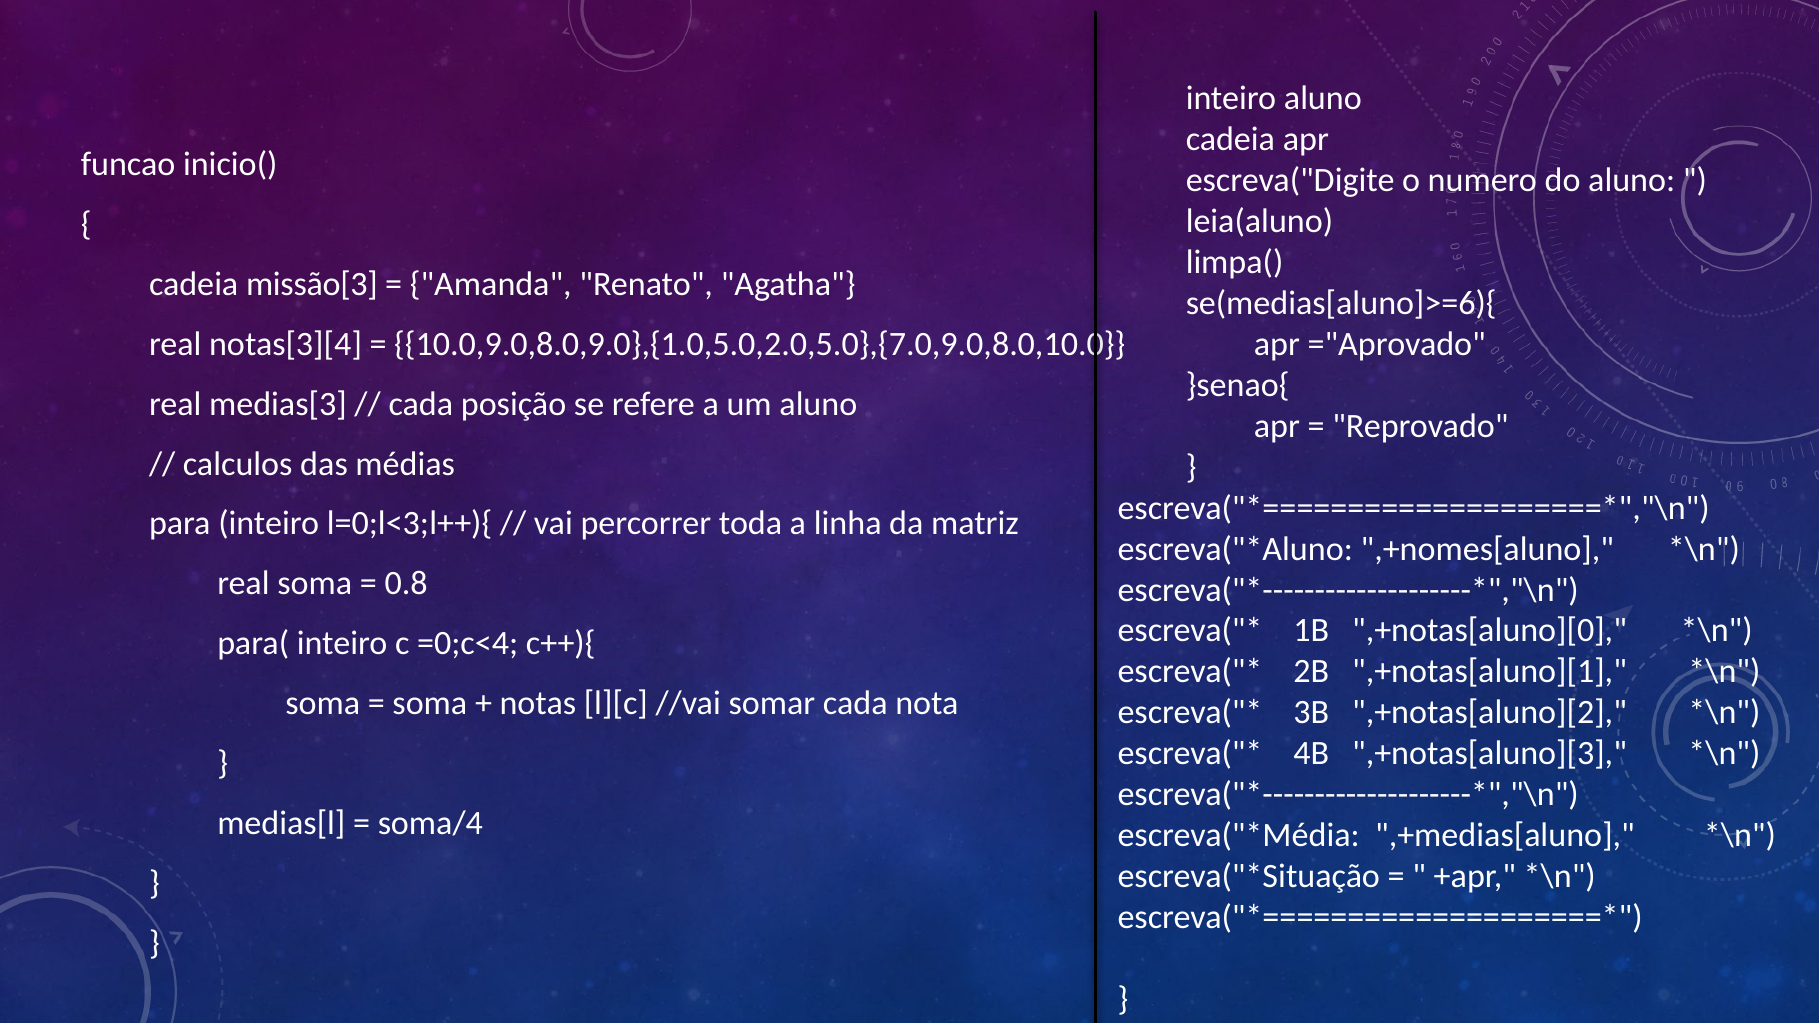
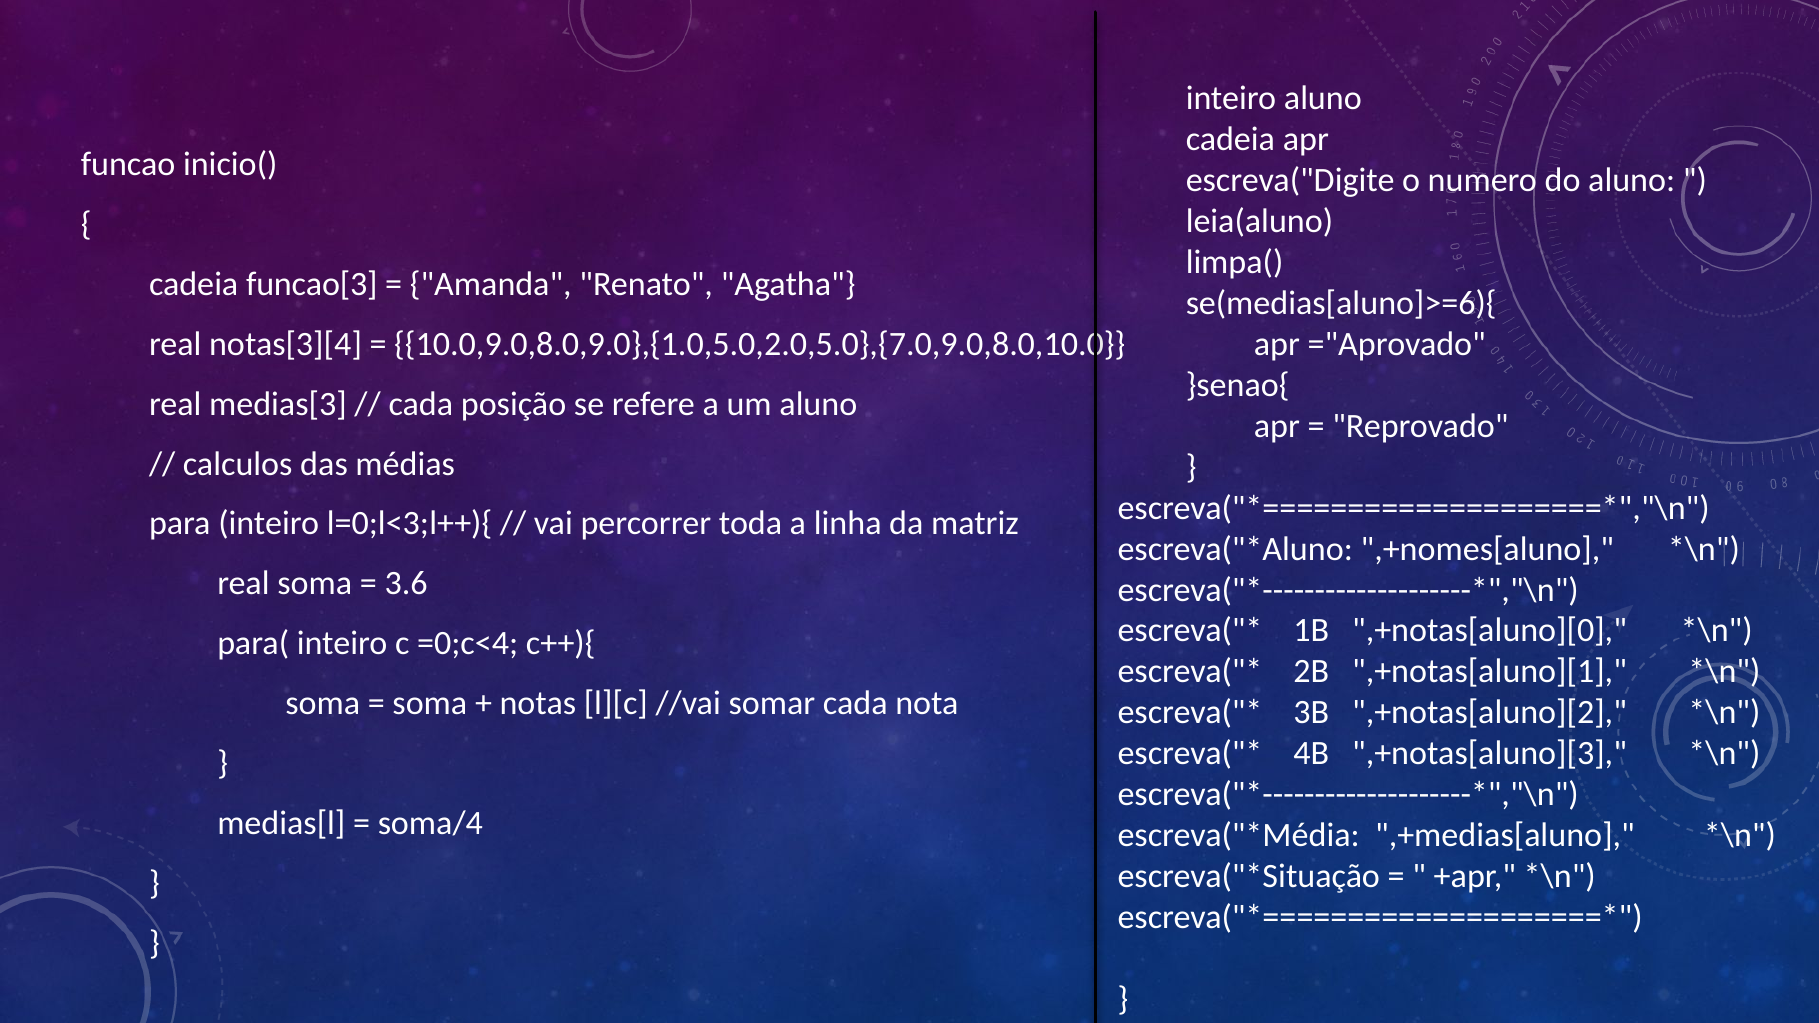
missão[3: missão[3 -> funcao[3 (312, 284)
0.8: 0.8 -> 3.6 (406, 584)
